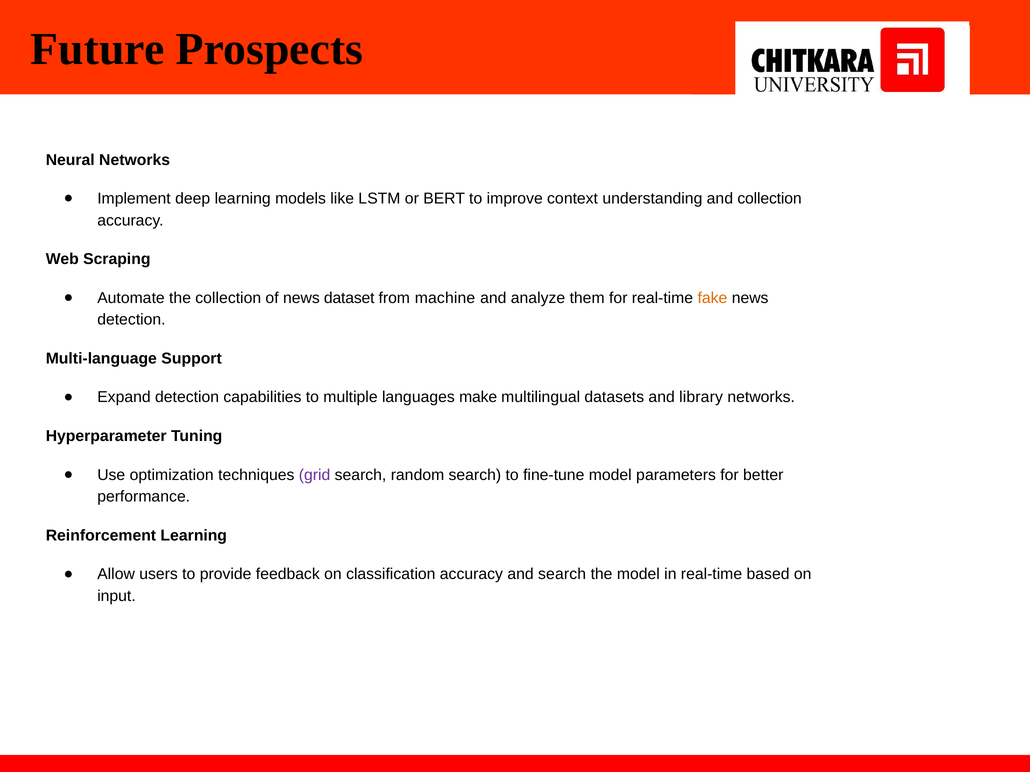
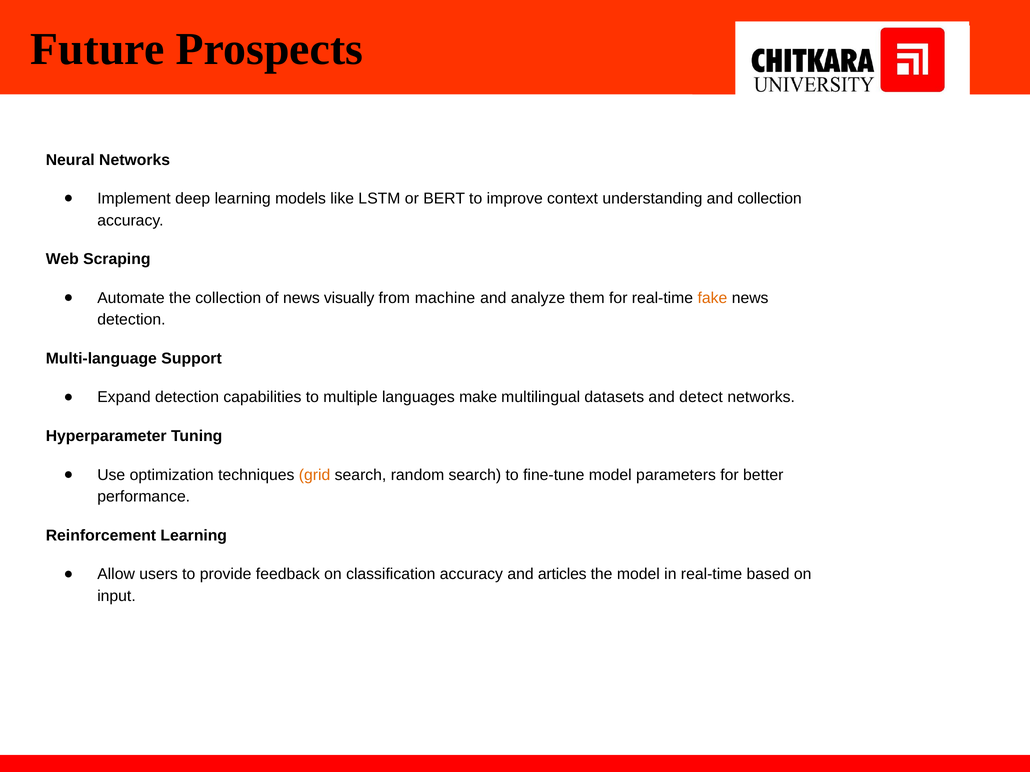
dataset: dataset -> visually (349, 298)
library: library -> detect (701, 398)
grid colour: purple -> orange (315, 475)
and search: search -> articles (562, 575)
